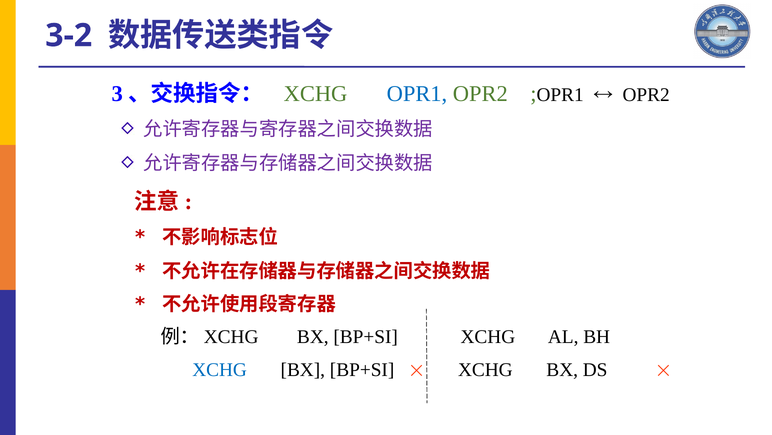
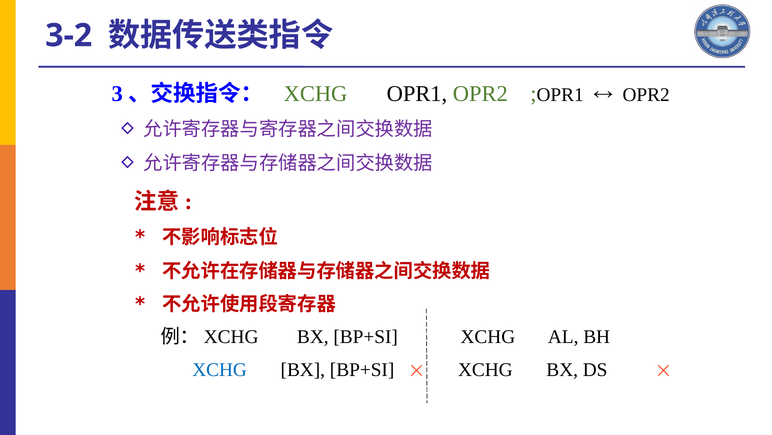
OPR1 colour: blue -> black (417, 94)
